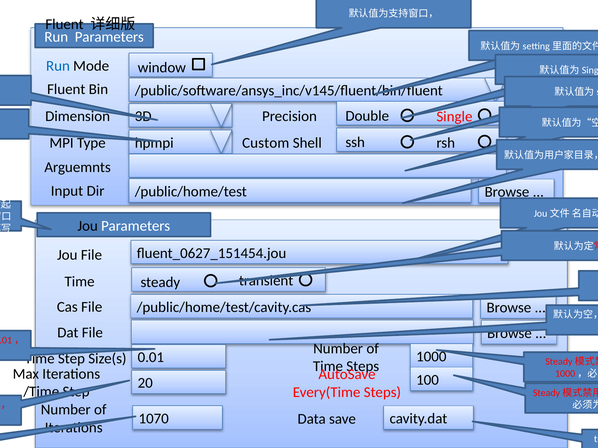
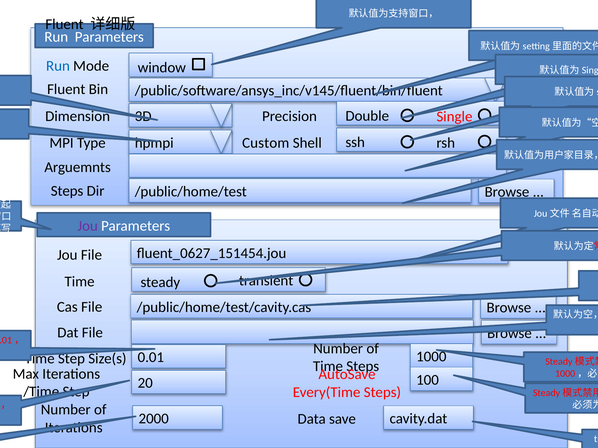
Input: Input -> Steps (67, 191)
Jou colour: black -> purple (88, 226)
1070: 1070 -> 2000 (154, 419)
